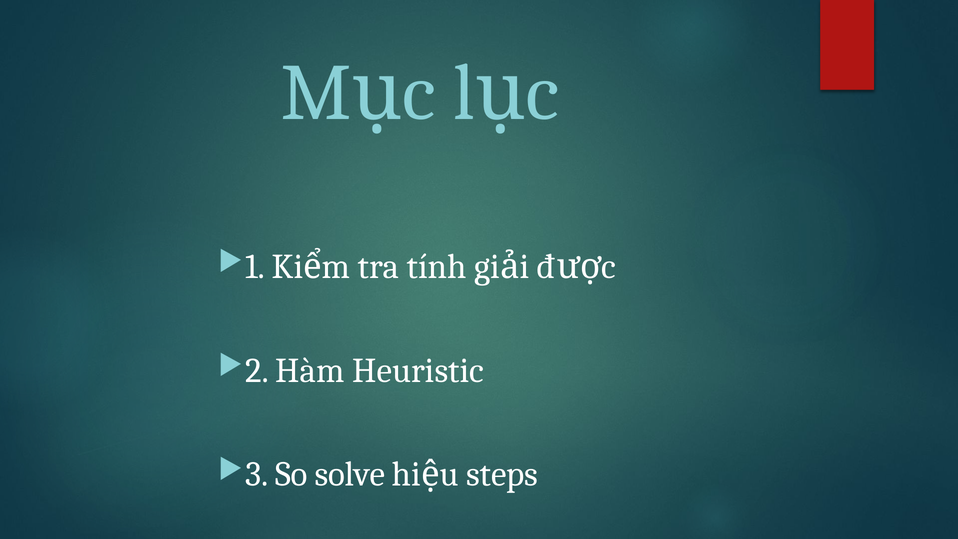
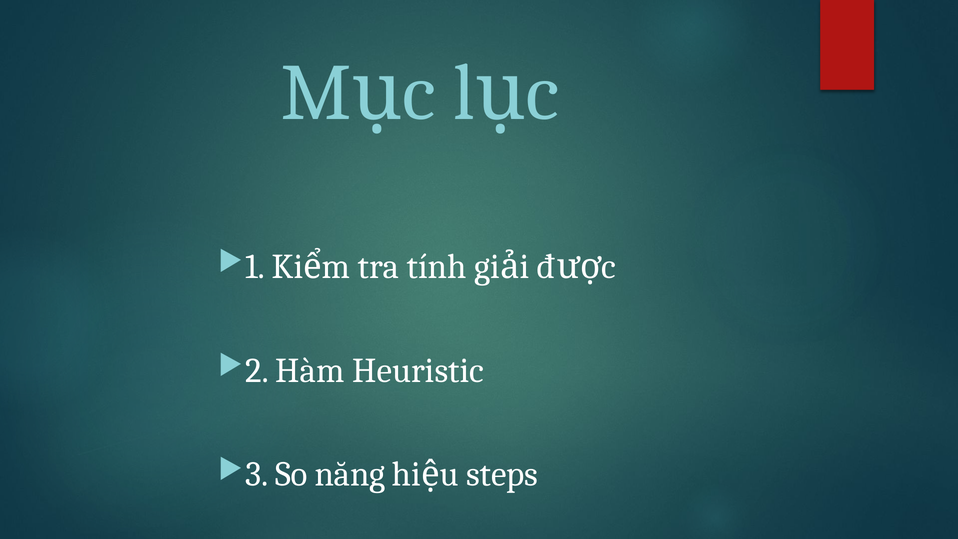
solve: solve -> năng (350, 474)
